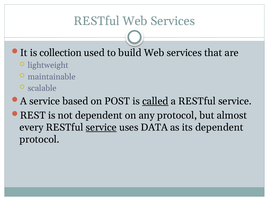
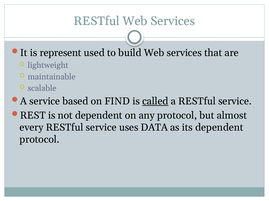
collection: collection -> represent (61, 53)
POST: POST -> FIND (117, 102)
service underline: present -> none (101, 128)
